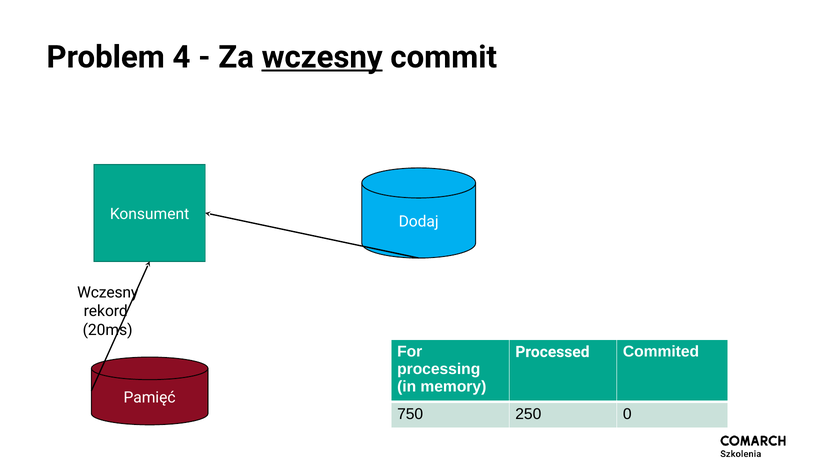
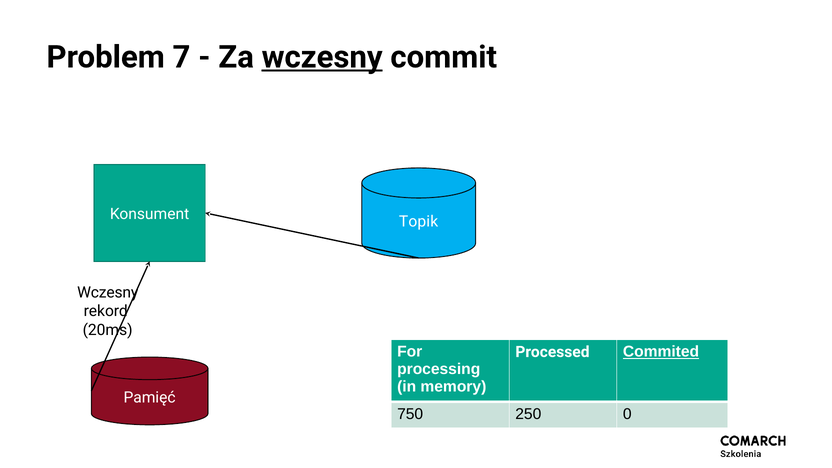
4: 4 -> 7 (181, 57)
Dodaj: Dodaj -> Topik (419, 222)
Commited underline: none -> present (661, 352)
